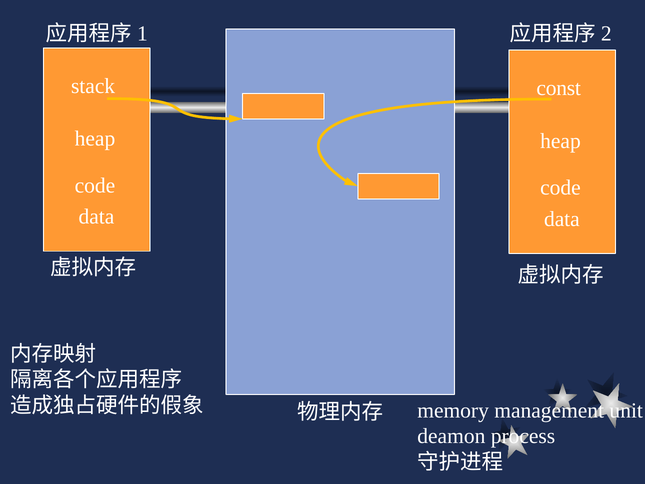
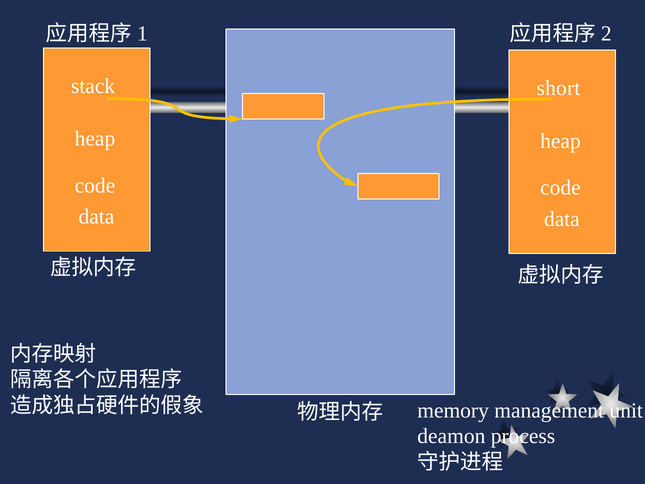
const: const -> short (558, 88)
